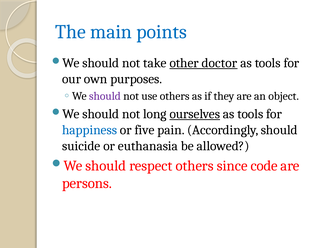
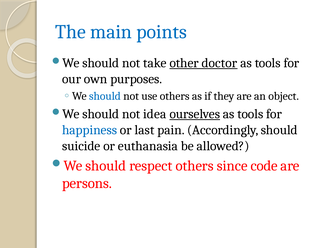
should colour: purple -> blue (105, 96)
long: long -> idea (155, 114)
five: five -> last (144, 130)
